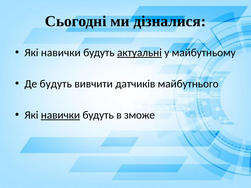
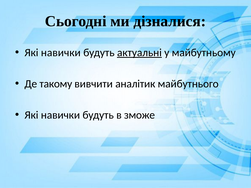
Де будуть: будуть -> такому (56, 84)
датчиків: датчиків -> аналітик (135, 84)
навички underline: present -> none (60, 115)
